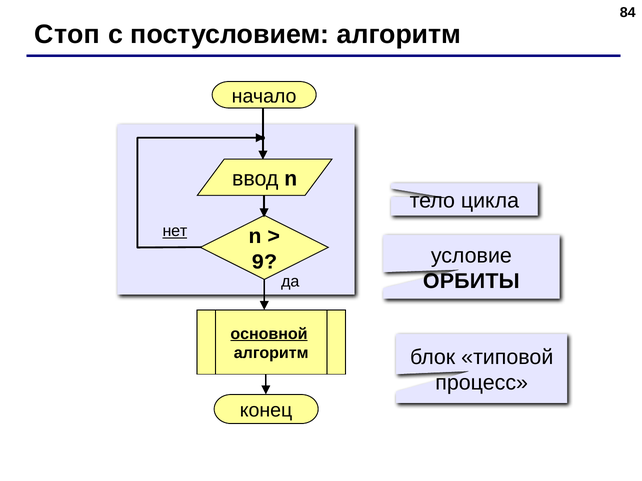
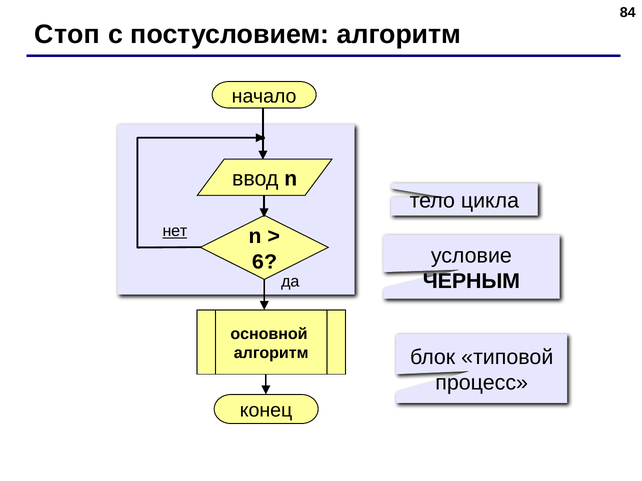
9: 9 -> 6 (264, 262)
ОРБИТЫ: ОРБИТЫ -> ЧЕРНЫМ (471, 281)
основной underline: present -> none (269, 334)
